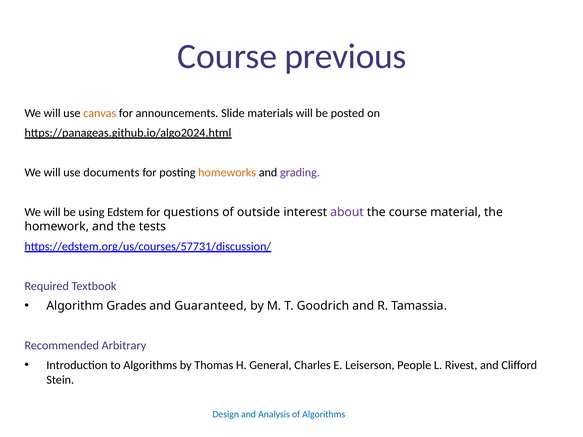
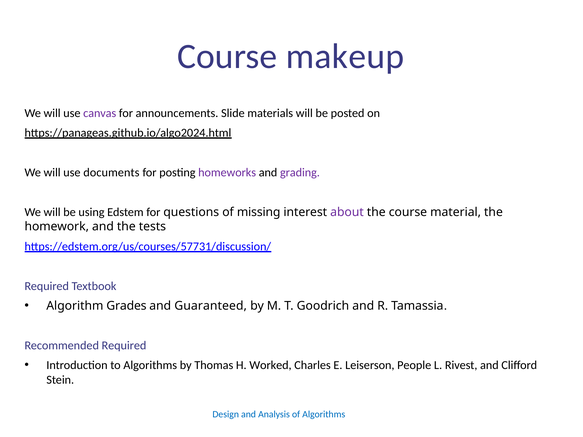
previous: previous -> makeup (345, 56)
canvas colour: orange -> purple (100, 113)
homeworks colour: orange -> purple (227, 173)
outside: outside -> missing (259, 212)
Recommended Arbitrary: Arbitrary -> Required (124, 346)
General: General -> Worked (270, 365)
